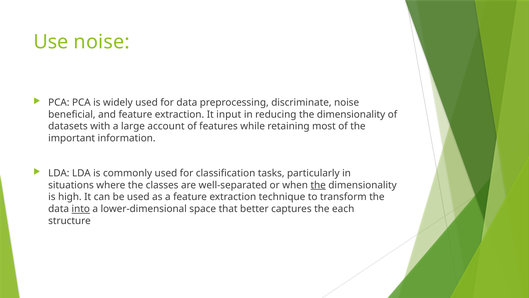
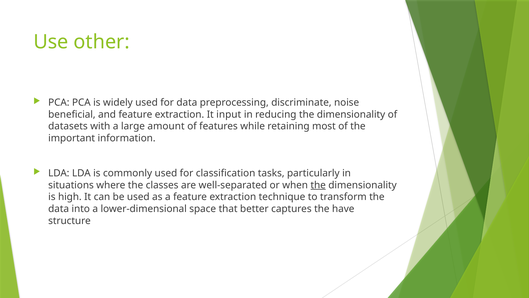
Use noise: noise -> other (102, 42)
account: account -> amount (166, 126)
into underline: present -> none (81, 209)
each: each -> have (343, 209)
